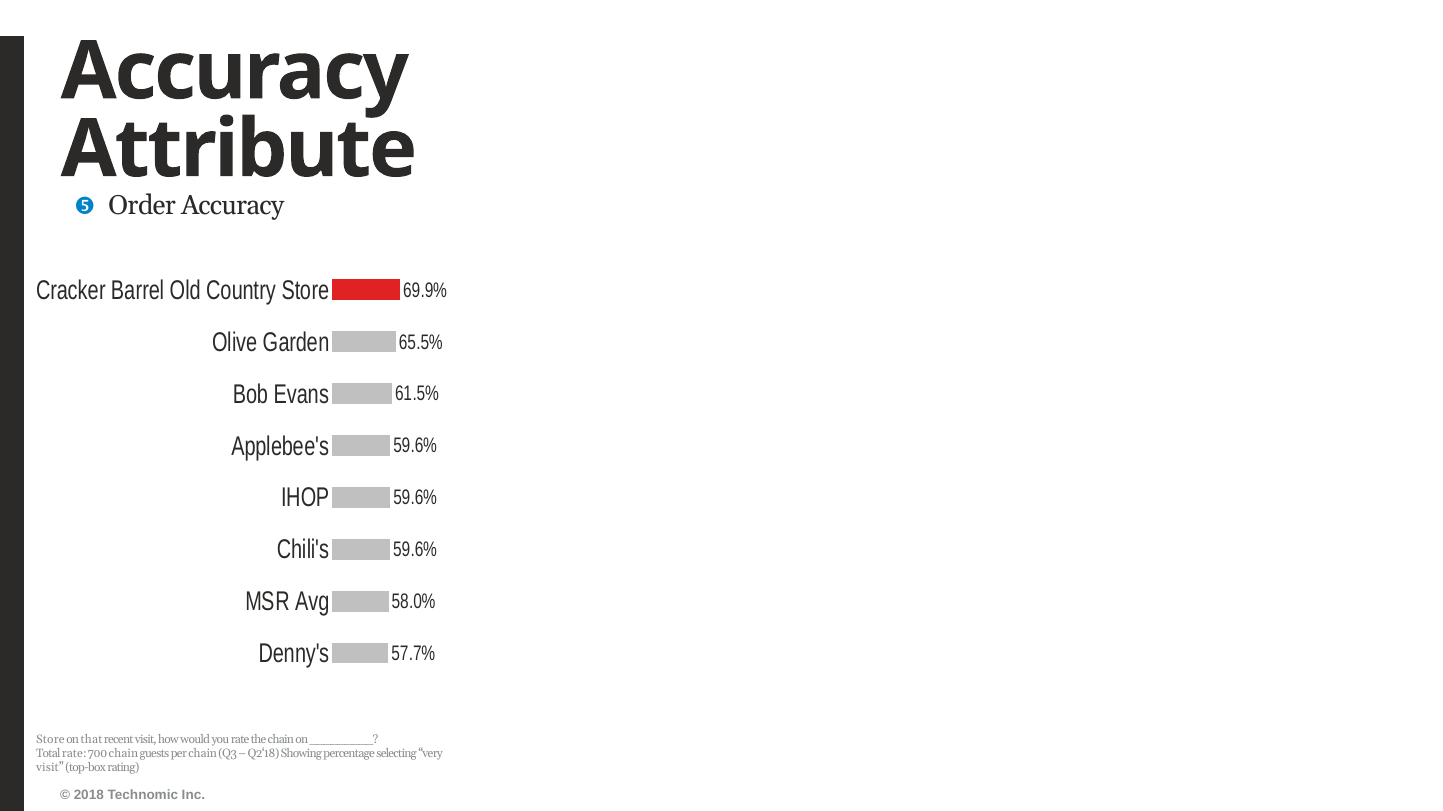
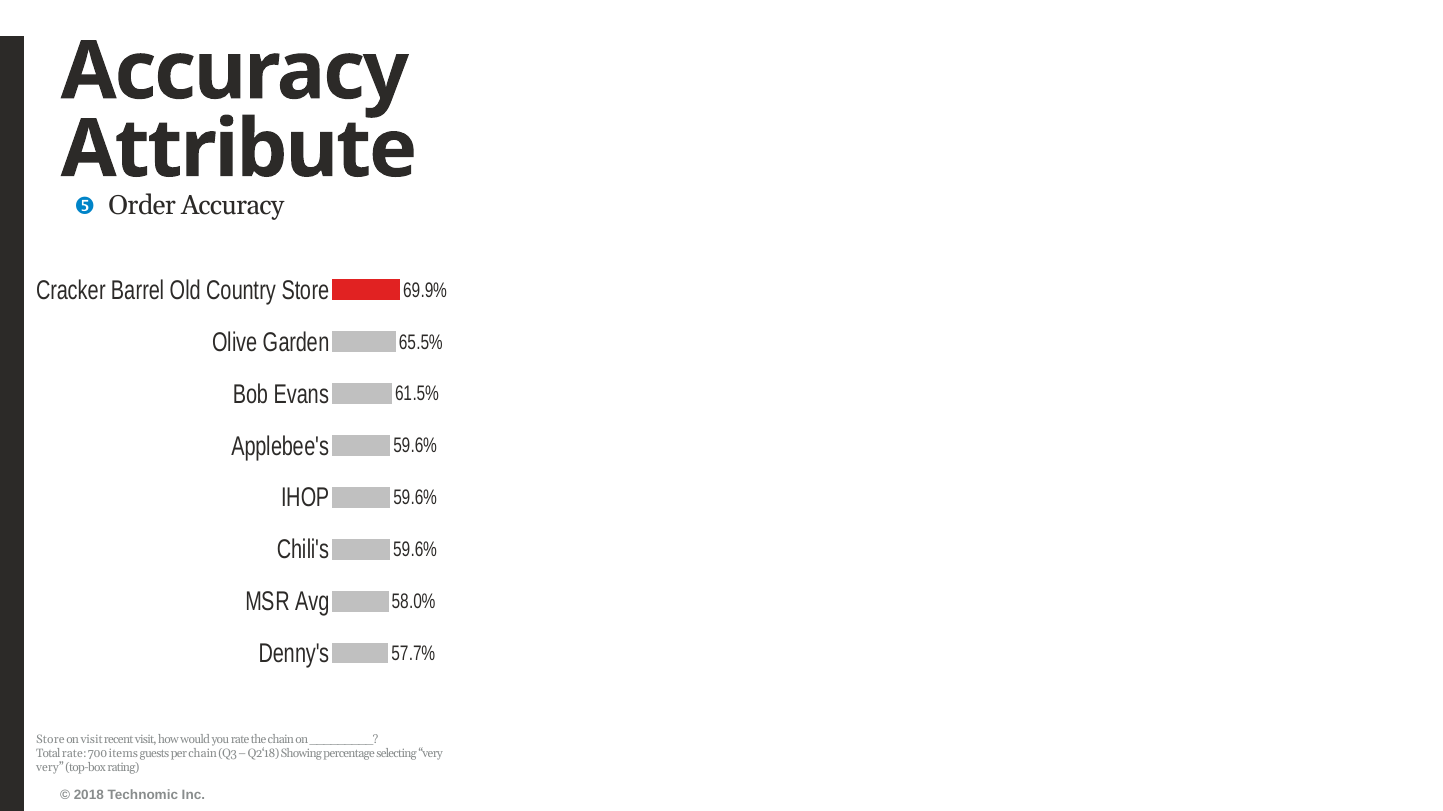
on that: that -> visit (92, 740)
700 chain: chain -> items (123, 754)
visit: visit -> very (50, 768)
